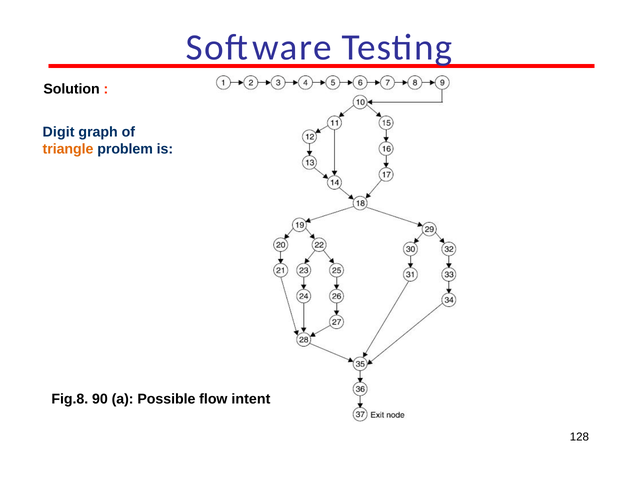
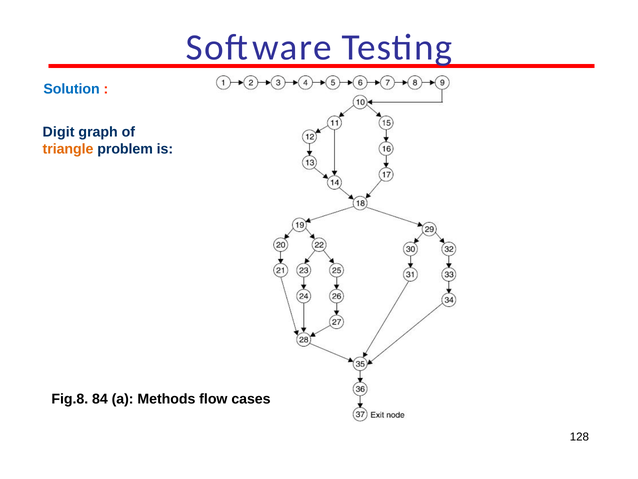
Solution colour: black -> blue (72, 89)
90: 90 -> 84 (100, 398)
Possible: Possible -> Methods (166, 398)
intent: intent -> cases (251, 398)
